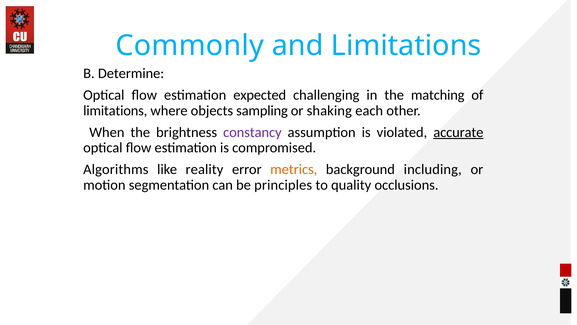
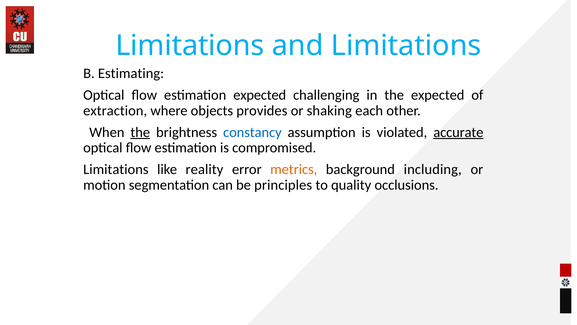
Commonly: Commonly -> Limitations (190, 46)
Determine: Determine -> Estimating (131, 73)
the matching: matching -> expected (438, 95)
limitations: limitations -> extraction (115, 110)
sampling: sampling -> provides (262, 110)
the underline: none -> present (140, 132)
constancy colour: purple -> blue (252, 132)
Algorithms: Algorithms -> Limitations (116, 169)
